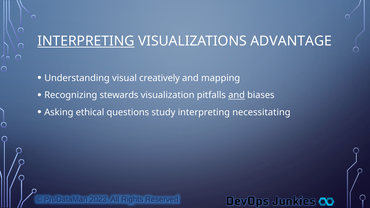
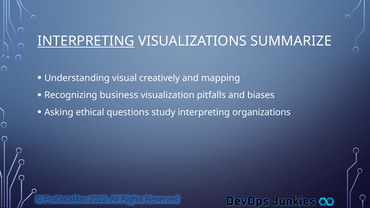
ADVANTAGE: ADVANTAGE -> SUMMARIZE (291, 41)
stewards: stewards -> business (119, 95)
and underline: present -> none (237, 95)
necessitating: necessitating -> organizations (261, 112)
